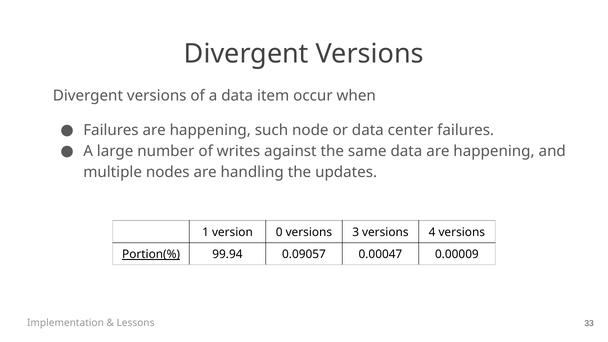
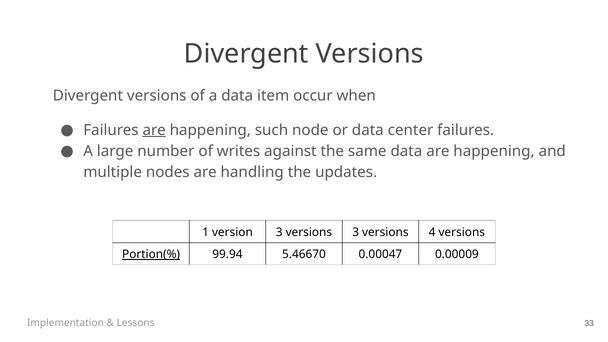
are underline: none -> present (154, 130)
version 0: 0 -> 3 (279, 232)
0.09057: 0.09057 -> 5.46670 (304, 254)
